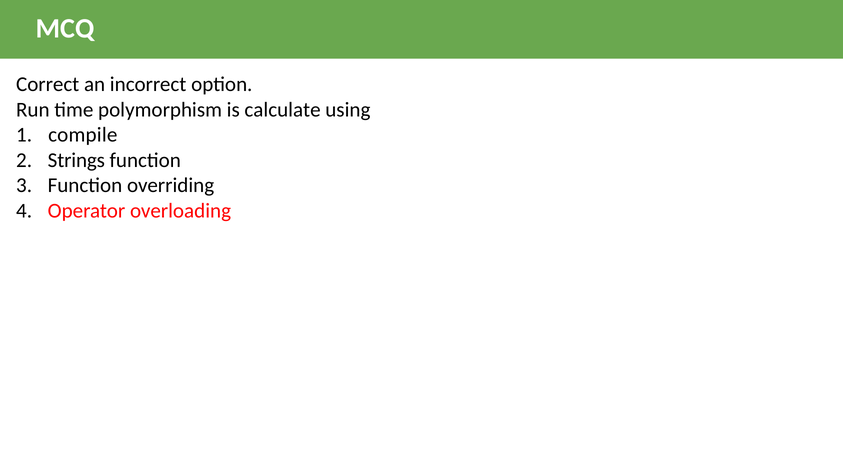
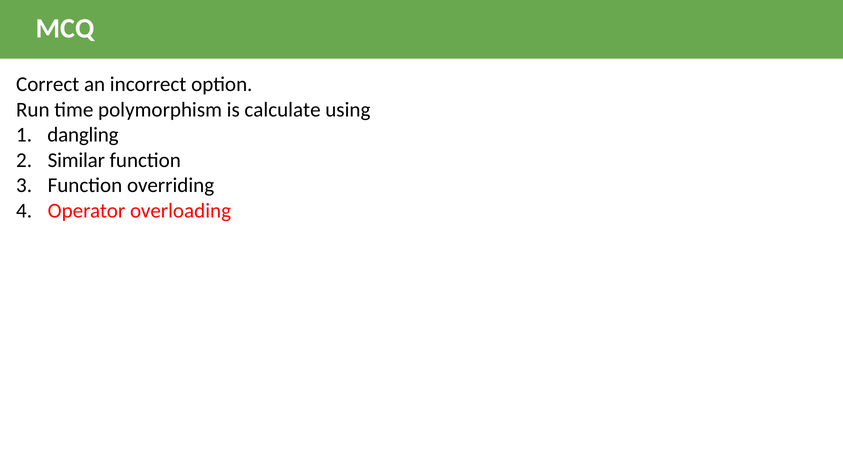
compile: compile -> dangling (83, 135)
Strings: Strings -> Similar (76, 160)
